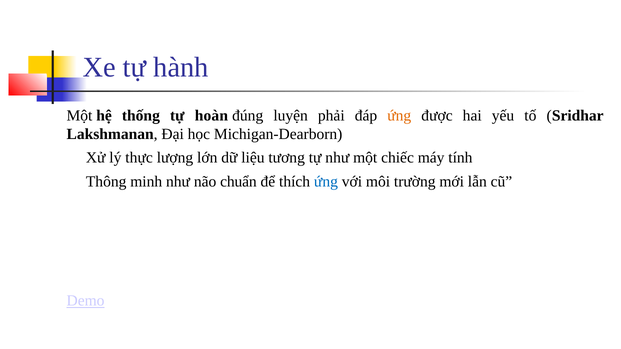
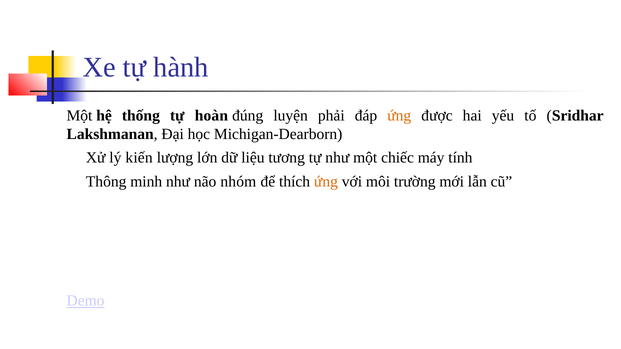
thực: thực -> kiến (139, 158)
chuẩn: chuẩn -> nhóm (238, 182)
ứng colour: blue -> orange (326, 182)
